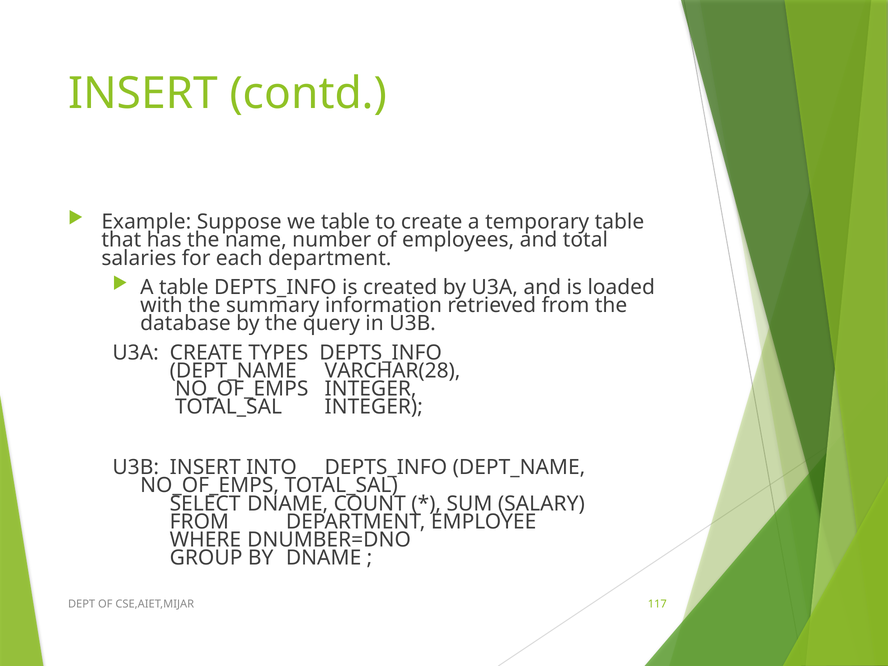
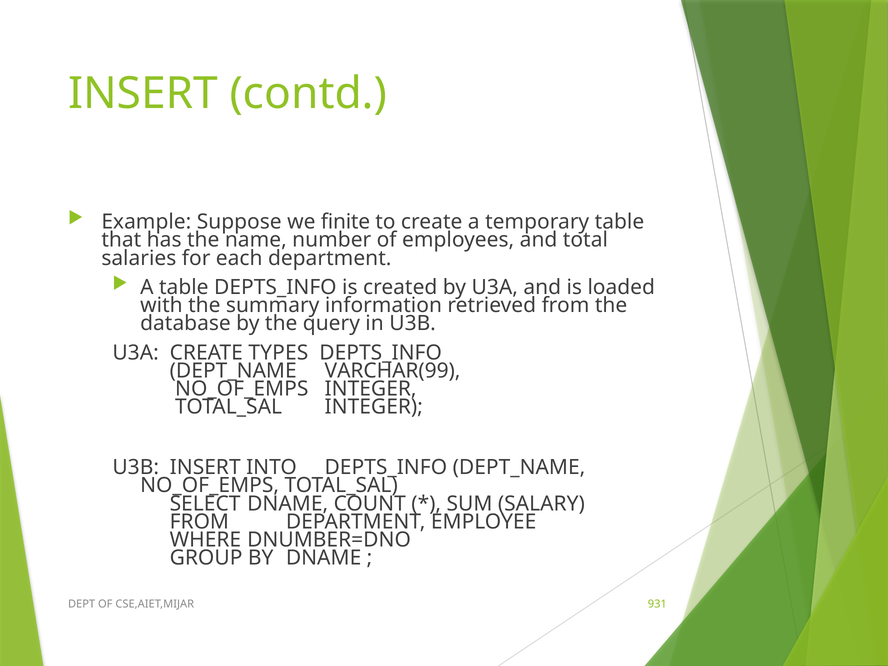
we table: table -> finite (346, 222)
VARCHAR(28: VARCHAR(28 -> VARCHAR(99 (393, 371)
117: 117 -> 931 (657, 604)
